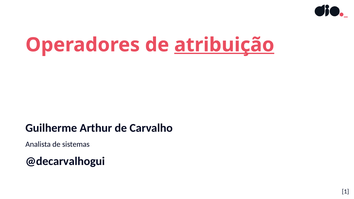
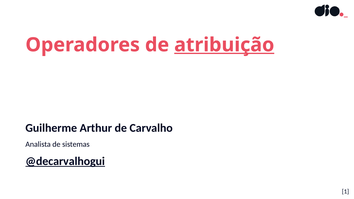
@decarvalhogui underline: none -> present (65, 161)
